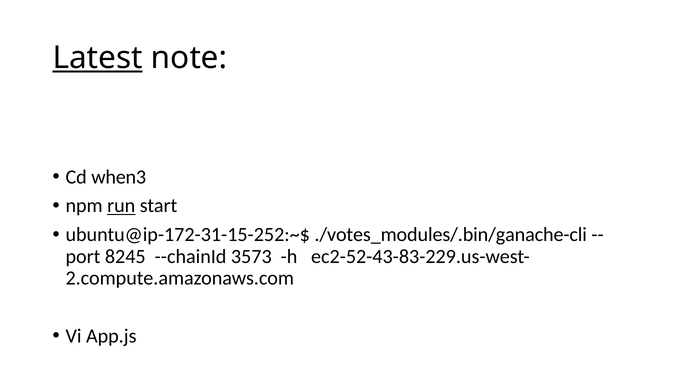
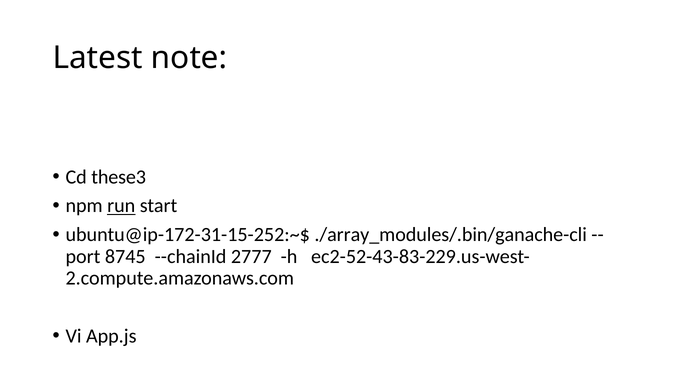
Latest underline: present -> none (98, 58)
when3: when3 -> these3 (119, 177)
./votes_modules/.bin/ganache-cli: ./votes_modules/.bin/ganache-cli -> ./array_modules/.bin/ganache-cli (451, 235)
8245: 8245 -> 8745 (125, 257)
3573: 3573 -> 2777 (251, 257)
